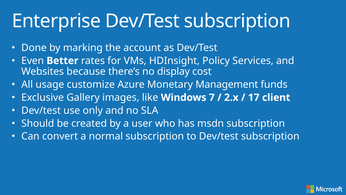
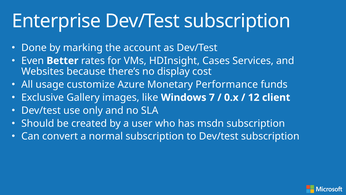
Policy: Policy -> Cases (216, 61)
Management: Management -> Performance (227, 84)
2.x: 2.x -> 0.x (231, 97)
17: 17 -> 12 (254, 97)
